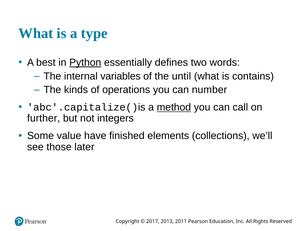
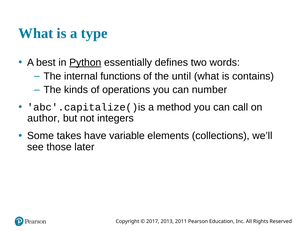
variables: variables -> functions (121, 76)
method underline: present -> none (174, 107)
further: further -> author (44, 118)
value: value -> takes (69, 136)
finished: finished -> variable (127, 136)
